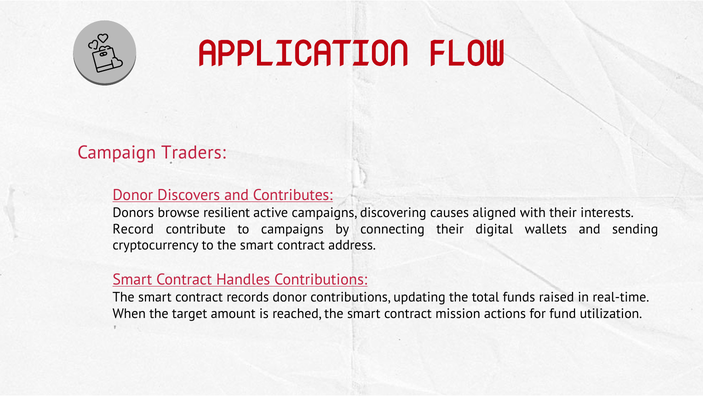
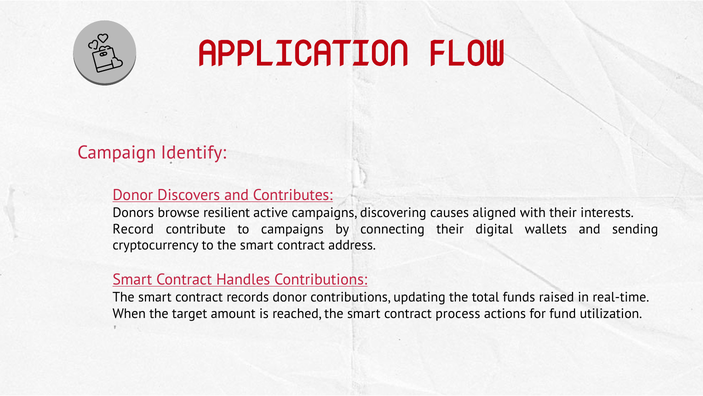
Traders: Traders -> Identify (194, 152)
mission: mission -> process (458, 313)
